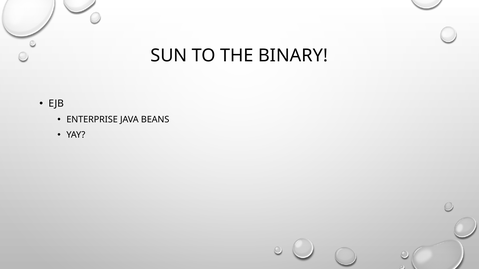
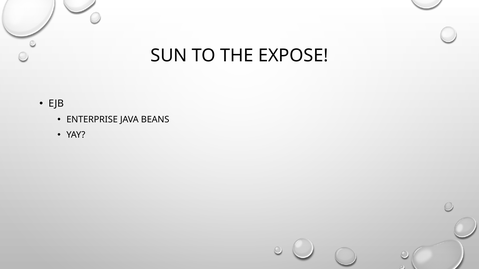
BINARY: BINARY -> EXPOSE (293, 56)
